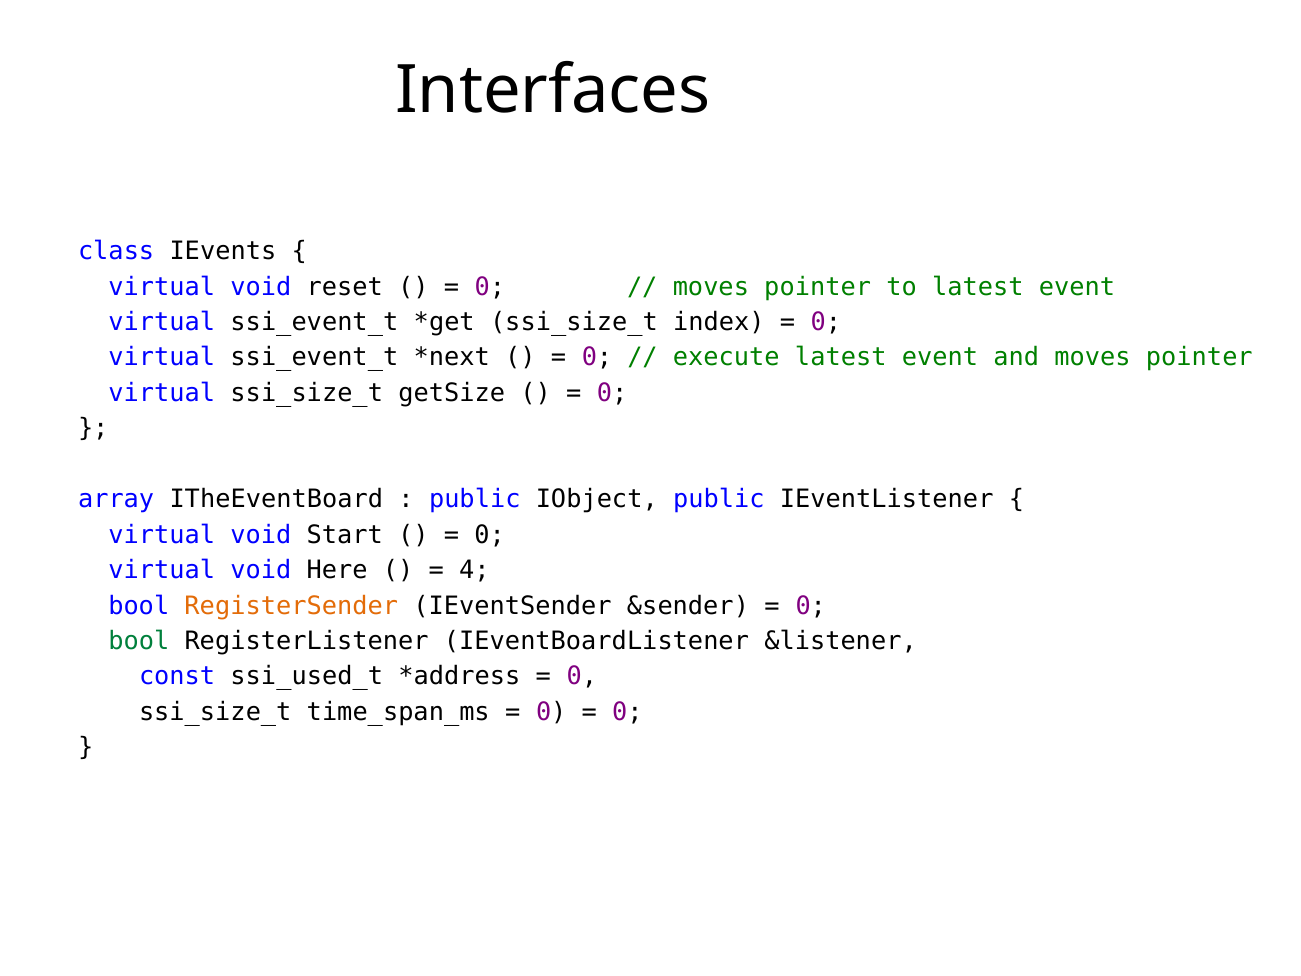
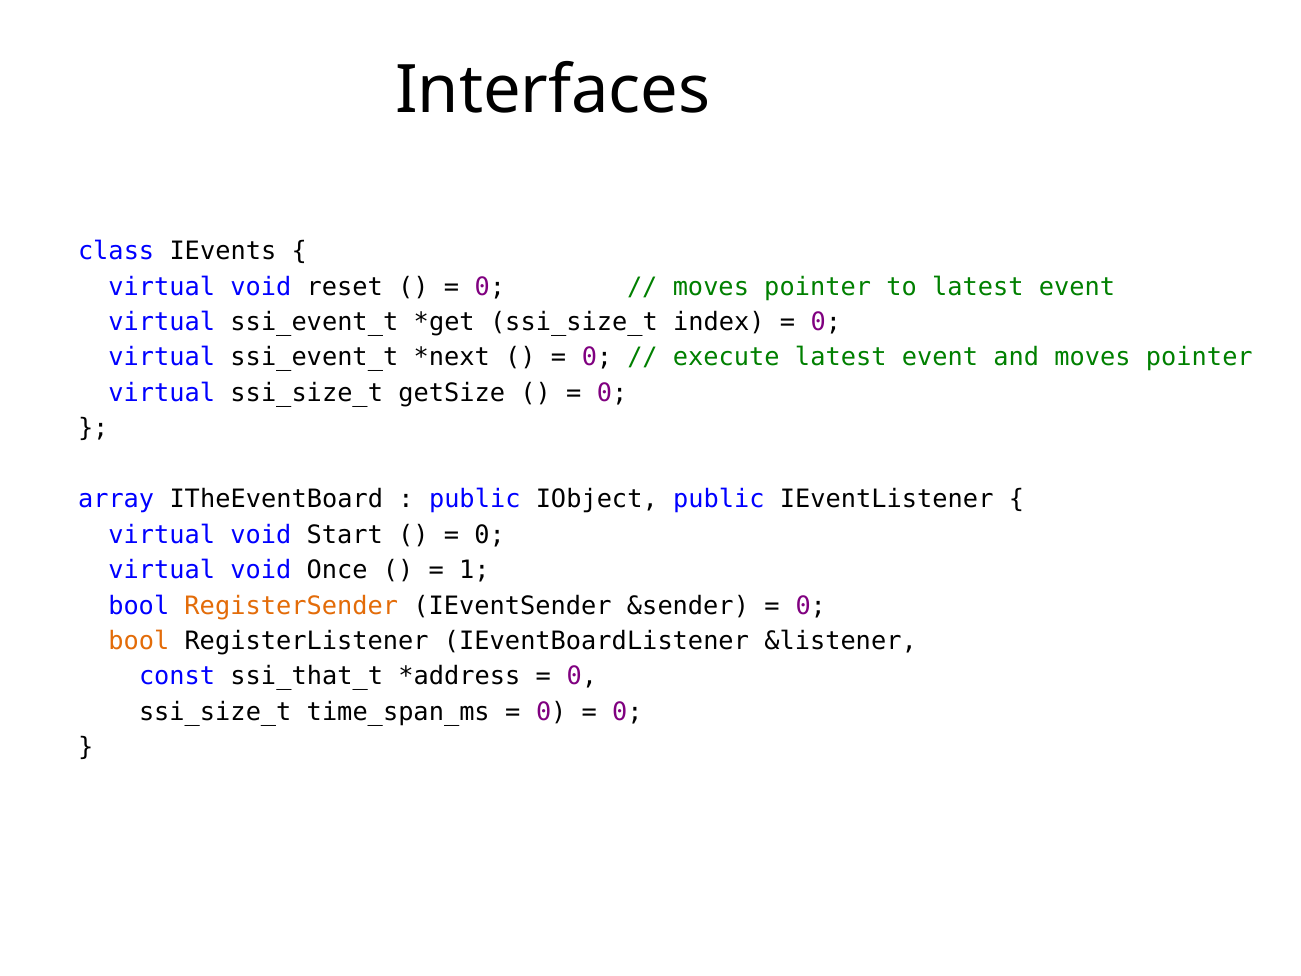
Here: Here -> Once (337, 570)
4: 4 -> 1 (474, 570)
bool colour: green -> orange (139, 641)
ssi_used_t: ssi_used_t -> ssi_that_t (307, 676)
